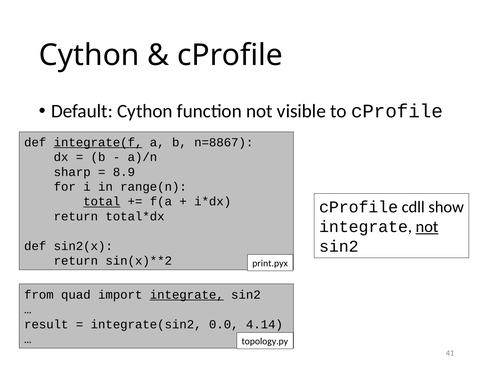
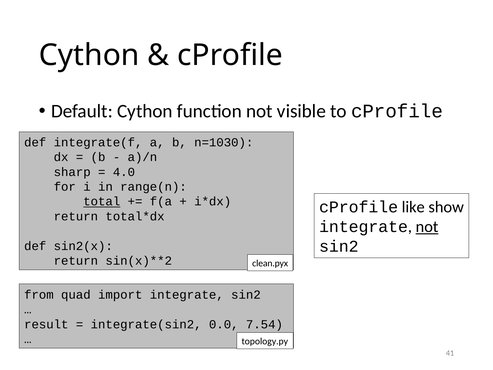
integrate(f underline: present -> none (98, 142)
n=8867: n=8867 -> n=1030 (224, 142)
8.9: 8.9 -> 4.0 (124, 172)
cdll: cdll -> like (413, 207)
print.pyx: print.pyx -> clean.pyx (270, 263)
integrate underline: present -> none (187, 294)
4.14: 4.14 -> 7.54 (264, 324)
